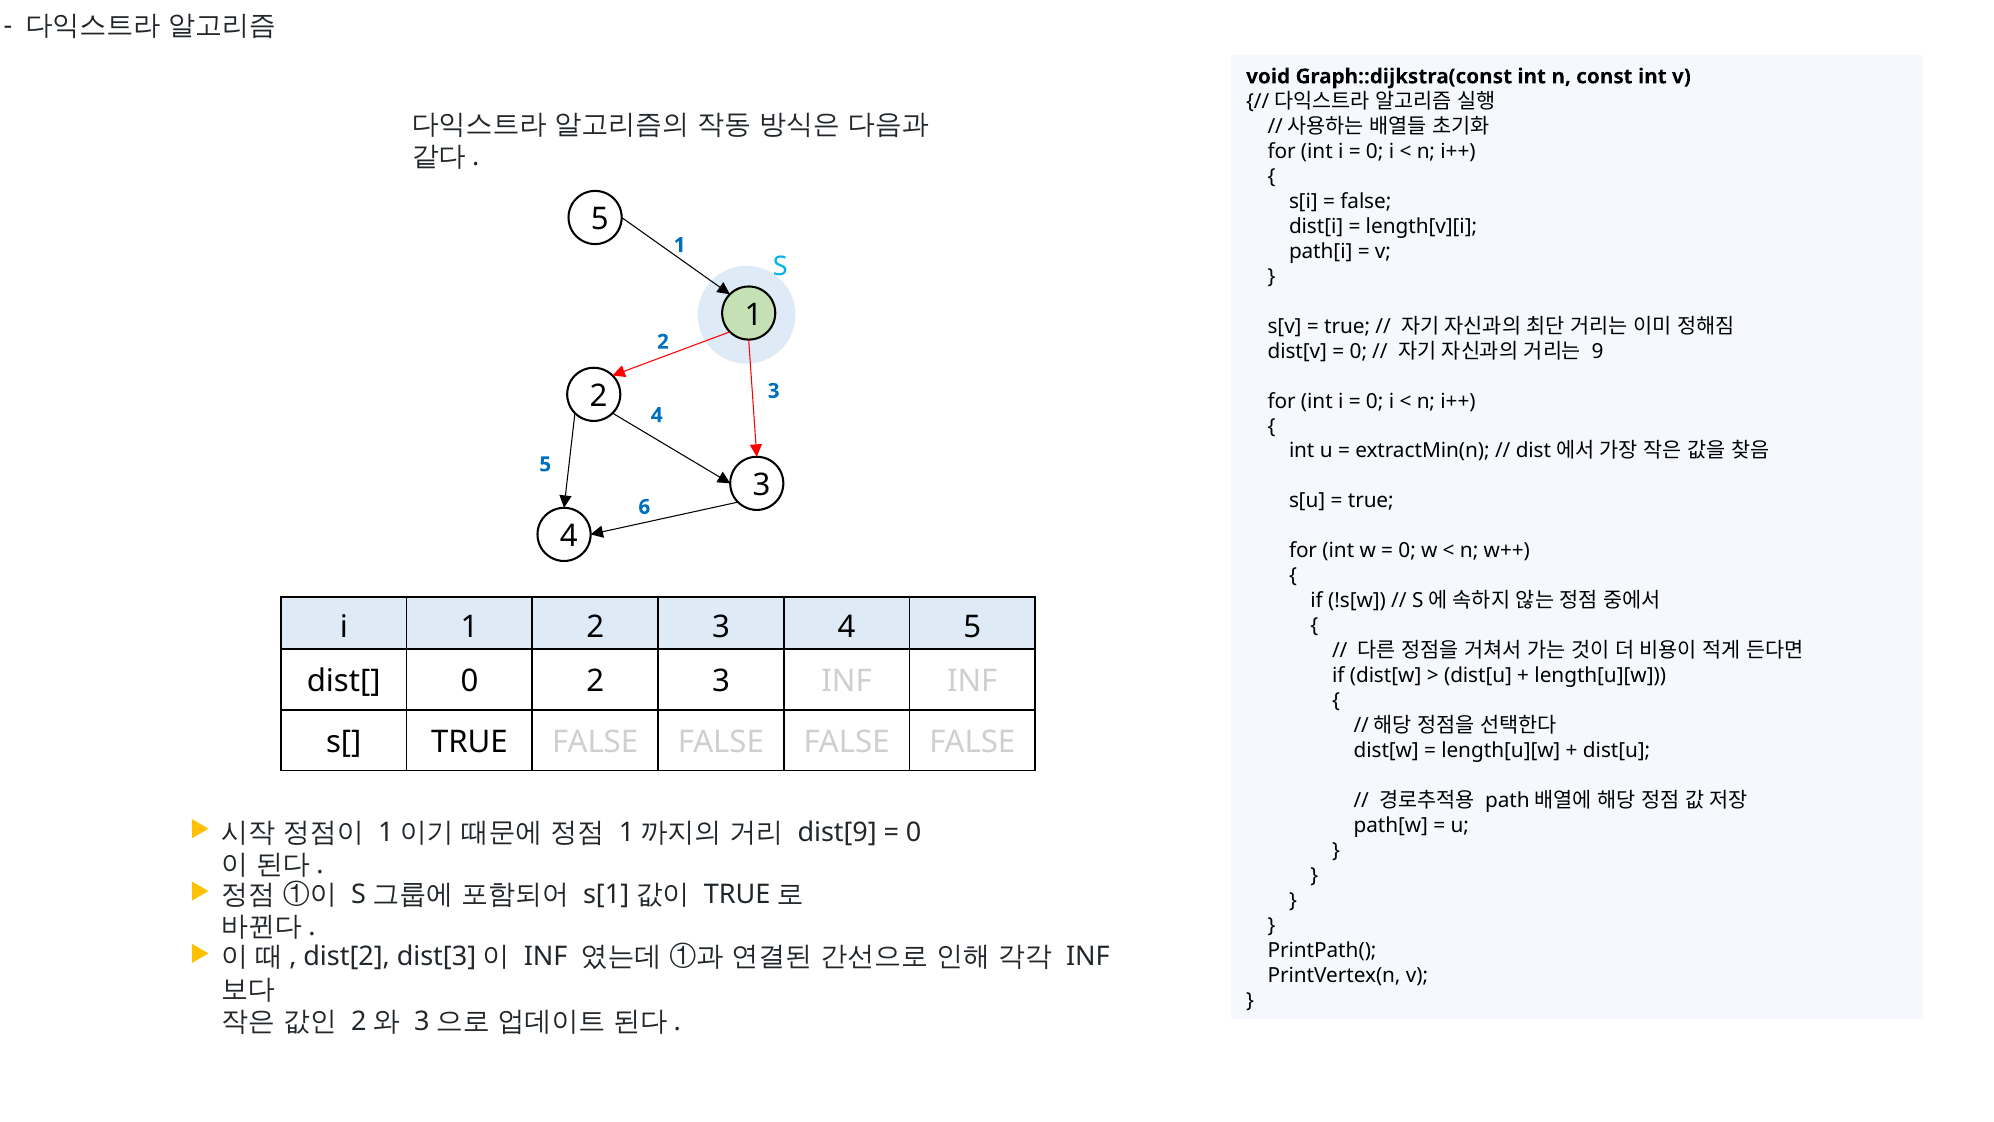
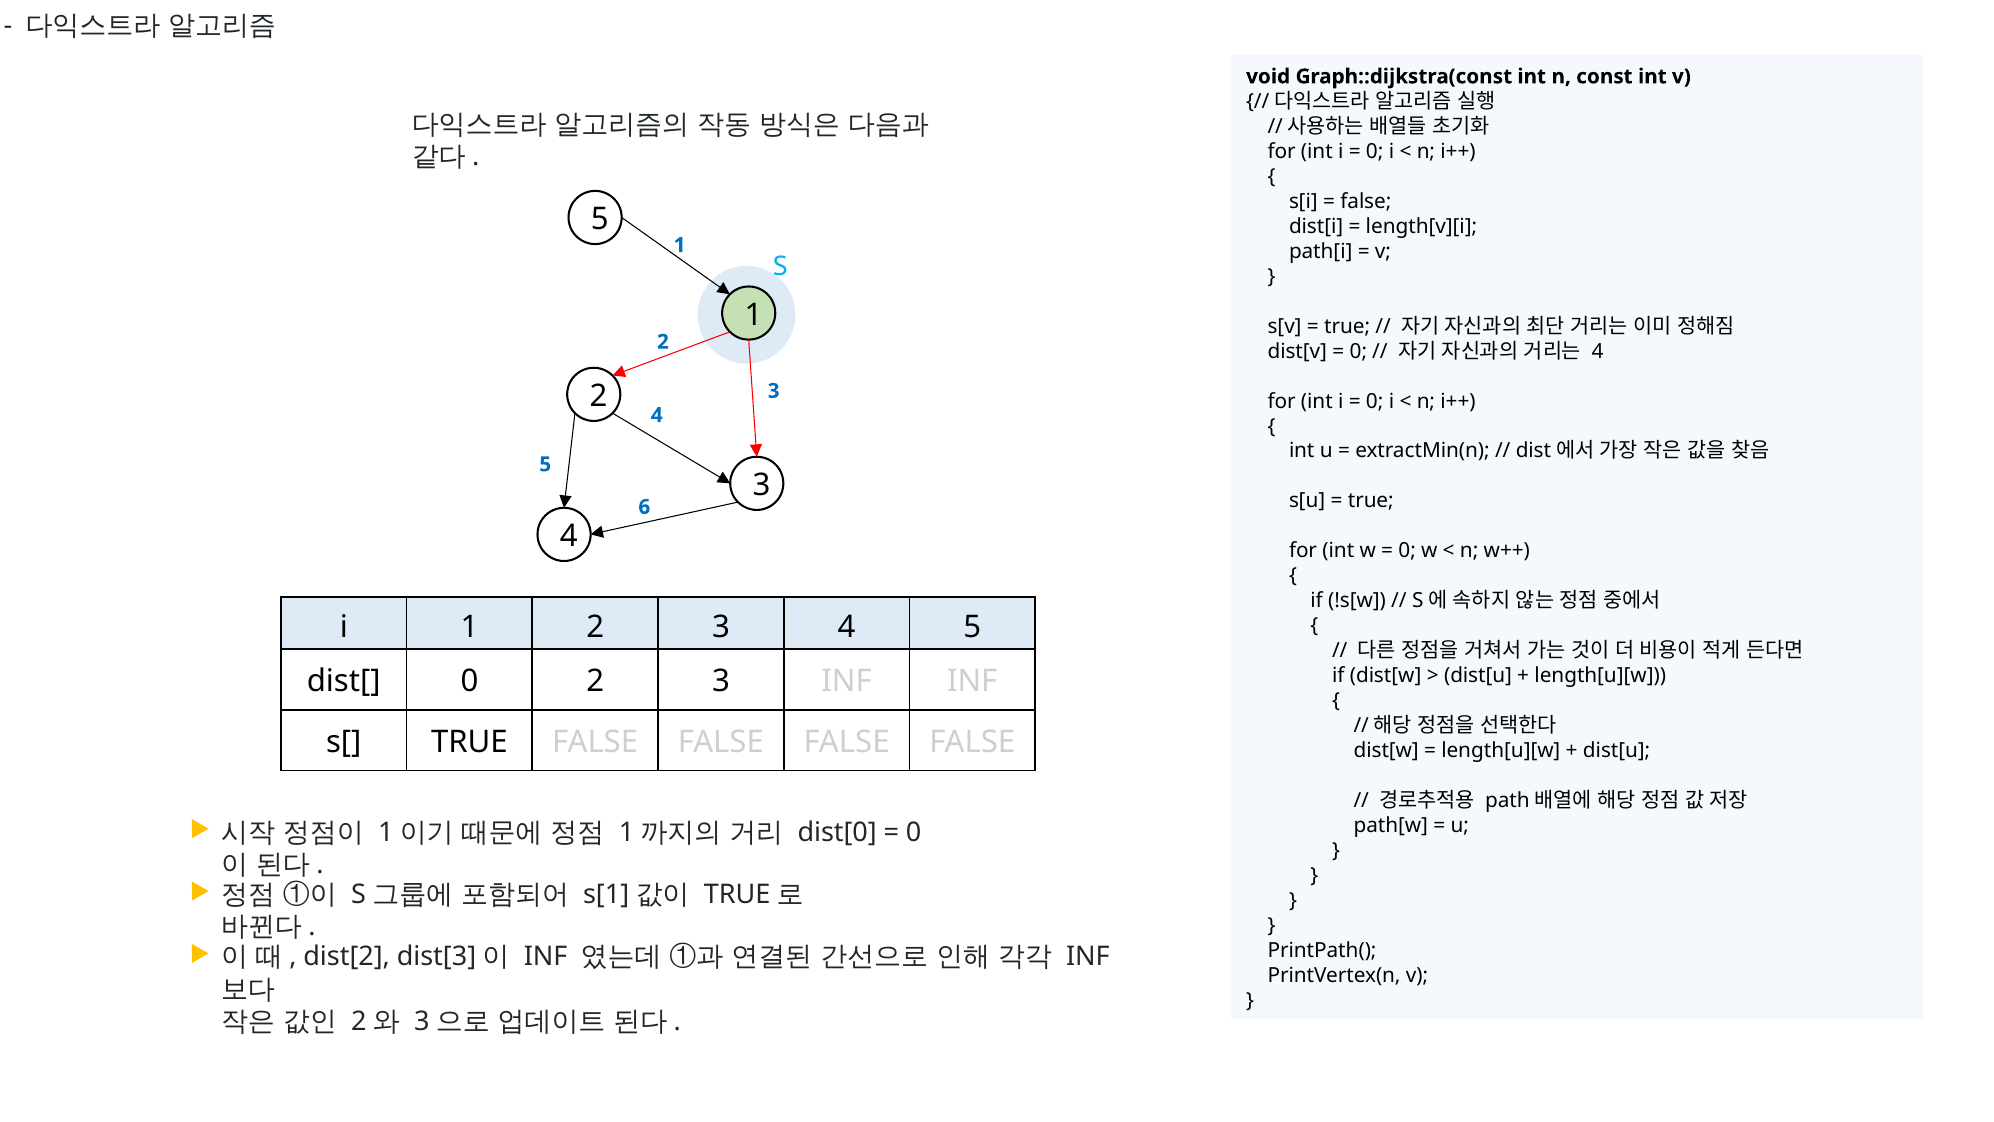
9: 9 -> 4 (1597, 351)
dist[9: dist[9 -> dist[0 (837, 832)
